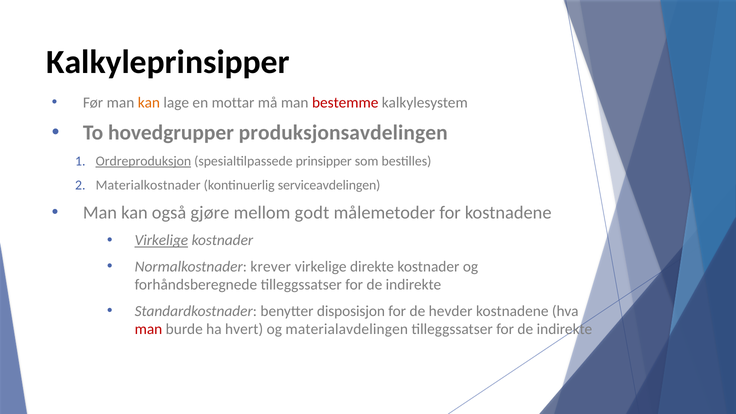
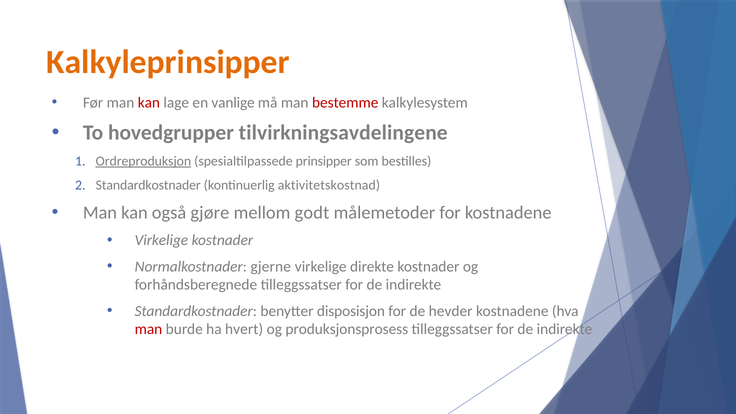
Kalkyleprinsipper colour: black -> orange (168, 62)
kan colour: orange -> red (149, 103)
mottar: mottar -> vanlige (233, 103)
produksjonsavdelingen: produksjonsavdelingen -> tilvirkningsavdelingene (343, 133)
Materialkostnader: Materialkostnader -> Standardkostnader (148, 185)
serviceavdelingen: serviceavdelingen -> aktivitetskostnad (329, 185)
Virkelige underline: present -> none (161, 240)
krever: krever -> gjerne (271, 266)
materialavdelingen: materialavdelingen -> produksjonsprosess (347, 329)
